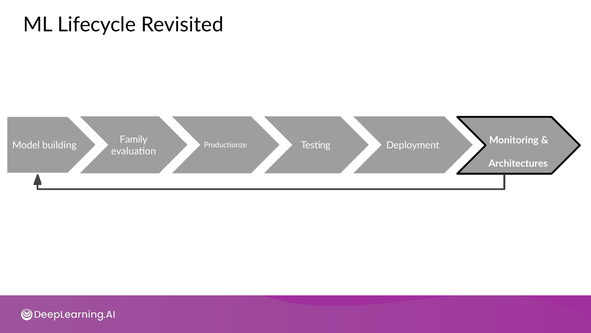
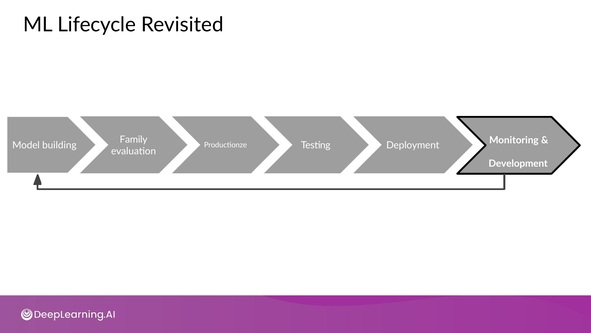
Architectures: Architectures -> Development (518, 163)
